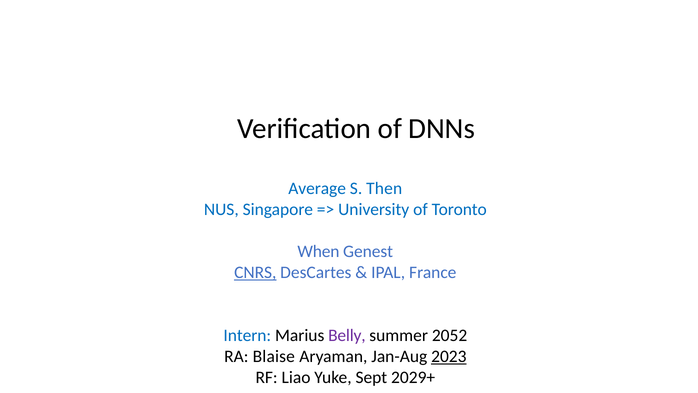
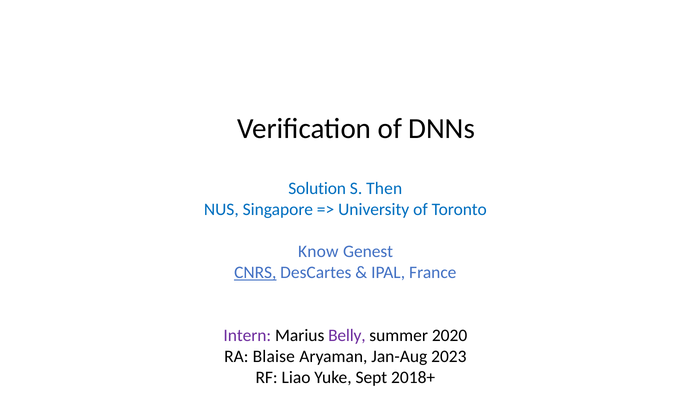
Average: Average -> Solution (317, 189)
When: When -> Know (318, 251)
Intern colour: blue -> purple (247, 335)
2052: 2052 -> 2020 (450, 335)
2023 underline: present -> none (449, 356)
2029+: 2029+ -> 2018+ (413, 377)
